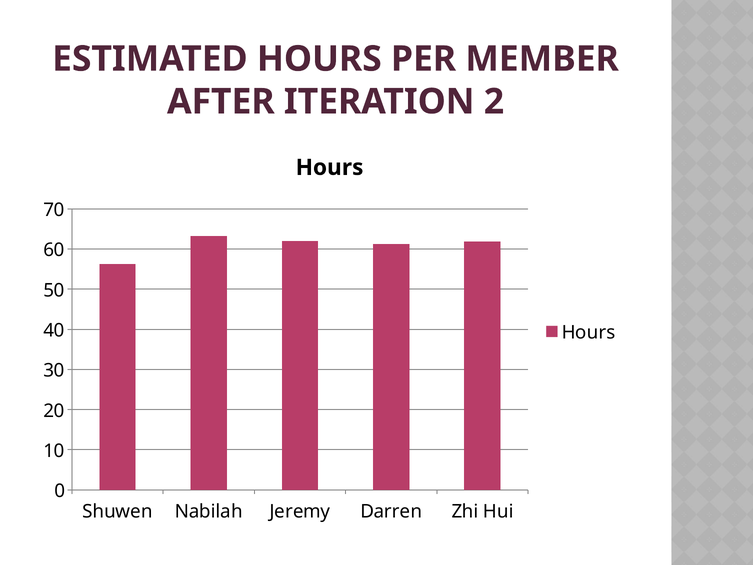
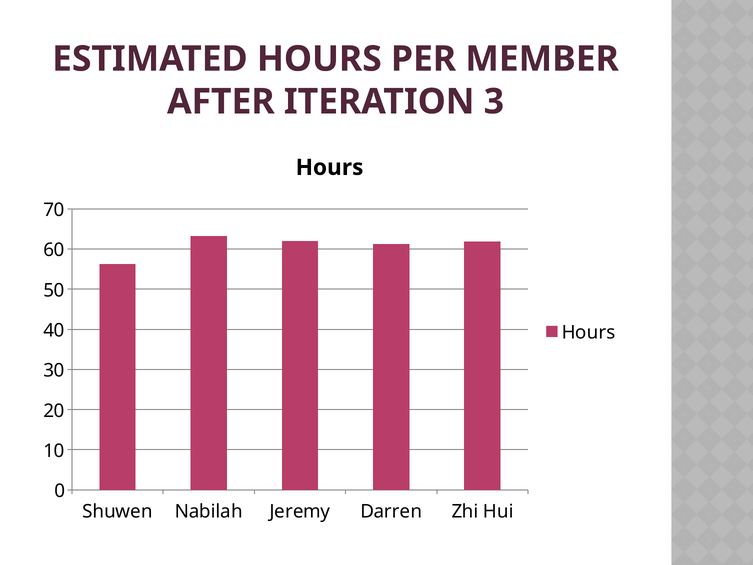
2: 2 -> 3 (494, 102)
